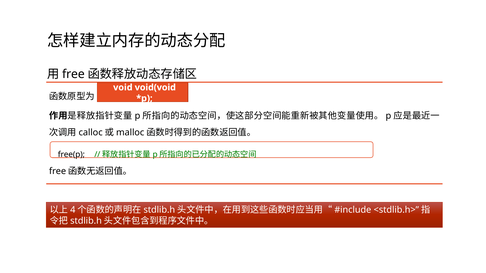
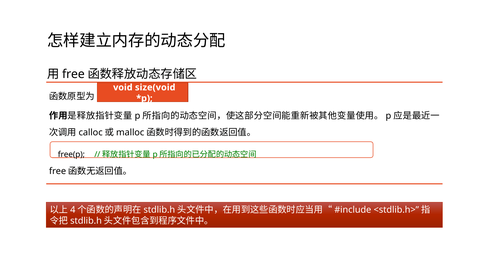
void(void: void(void -> size(void (155, 88)
